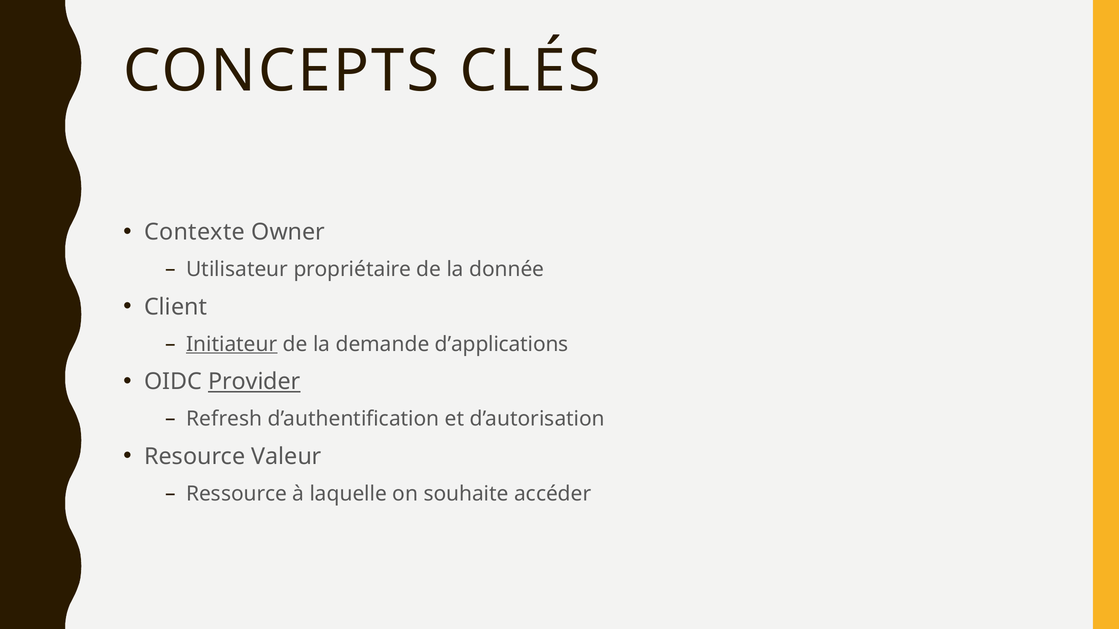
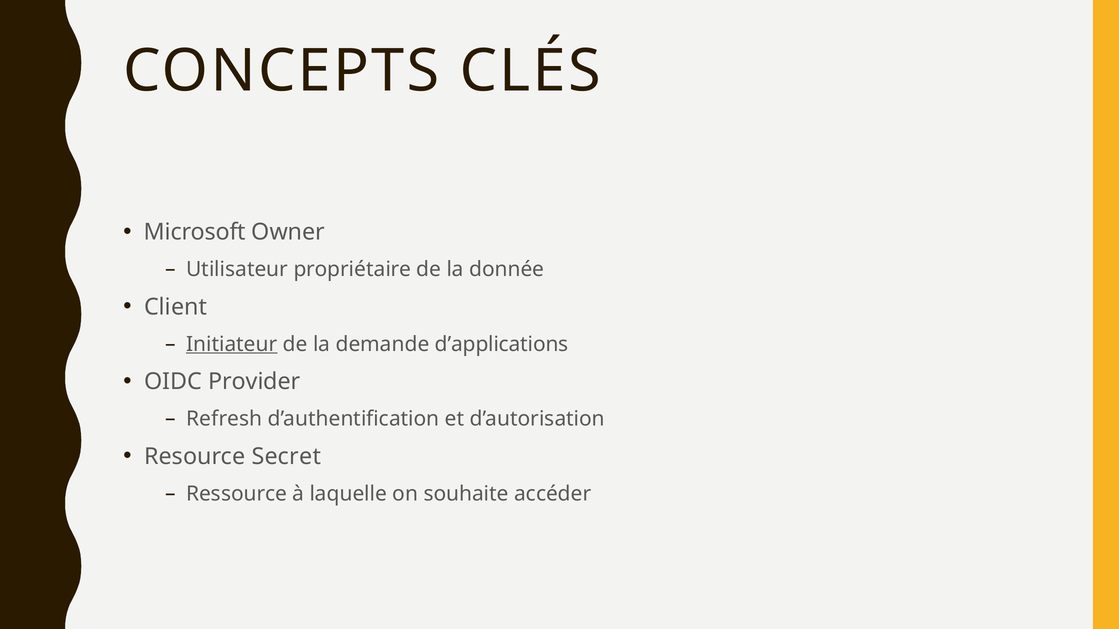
Contexte: Contexte -> Microsoft (195, 232)
Provider underline: present -> none (254, 382)
Valeur: Valeur -> Secret (286, 457)
